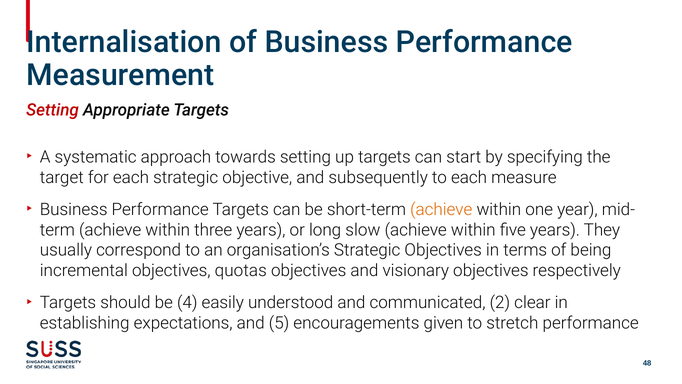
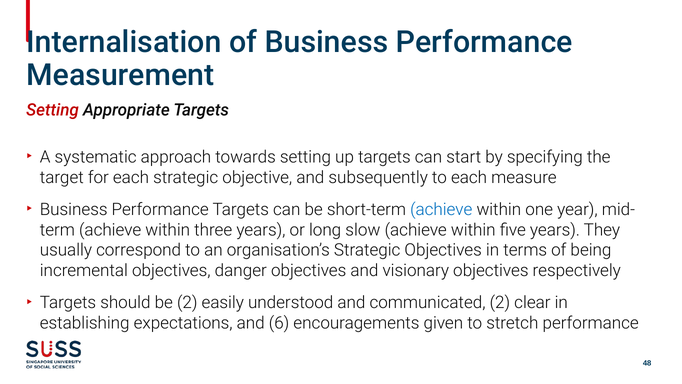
achieve colour: orange -> blue (441, 209)
quotas: quotas -> danger (241, 271)
be 4: 4 -> 2 (187, 302)
5: 5 -> 6 (279, 323)
